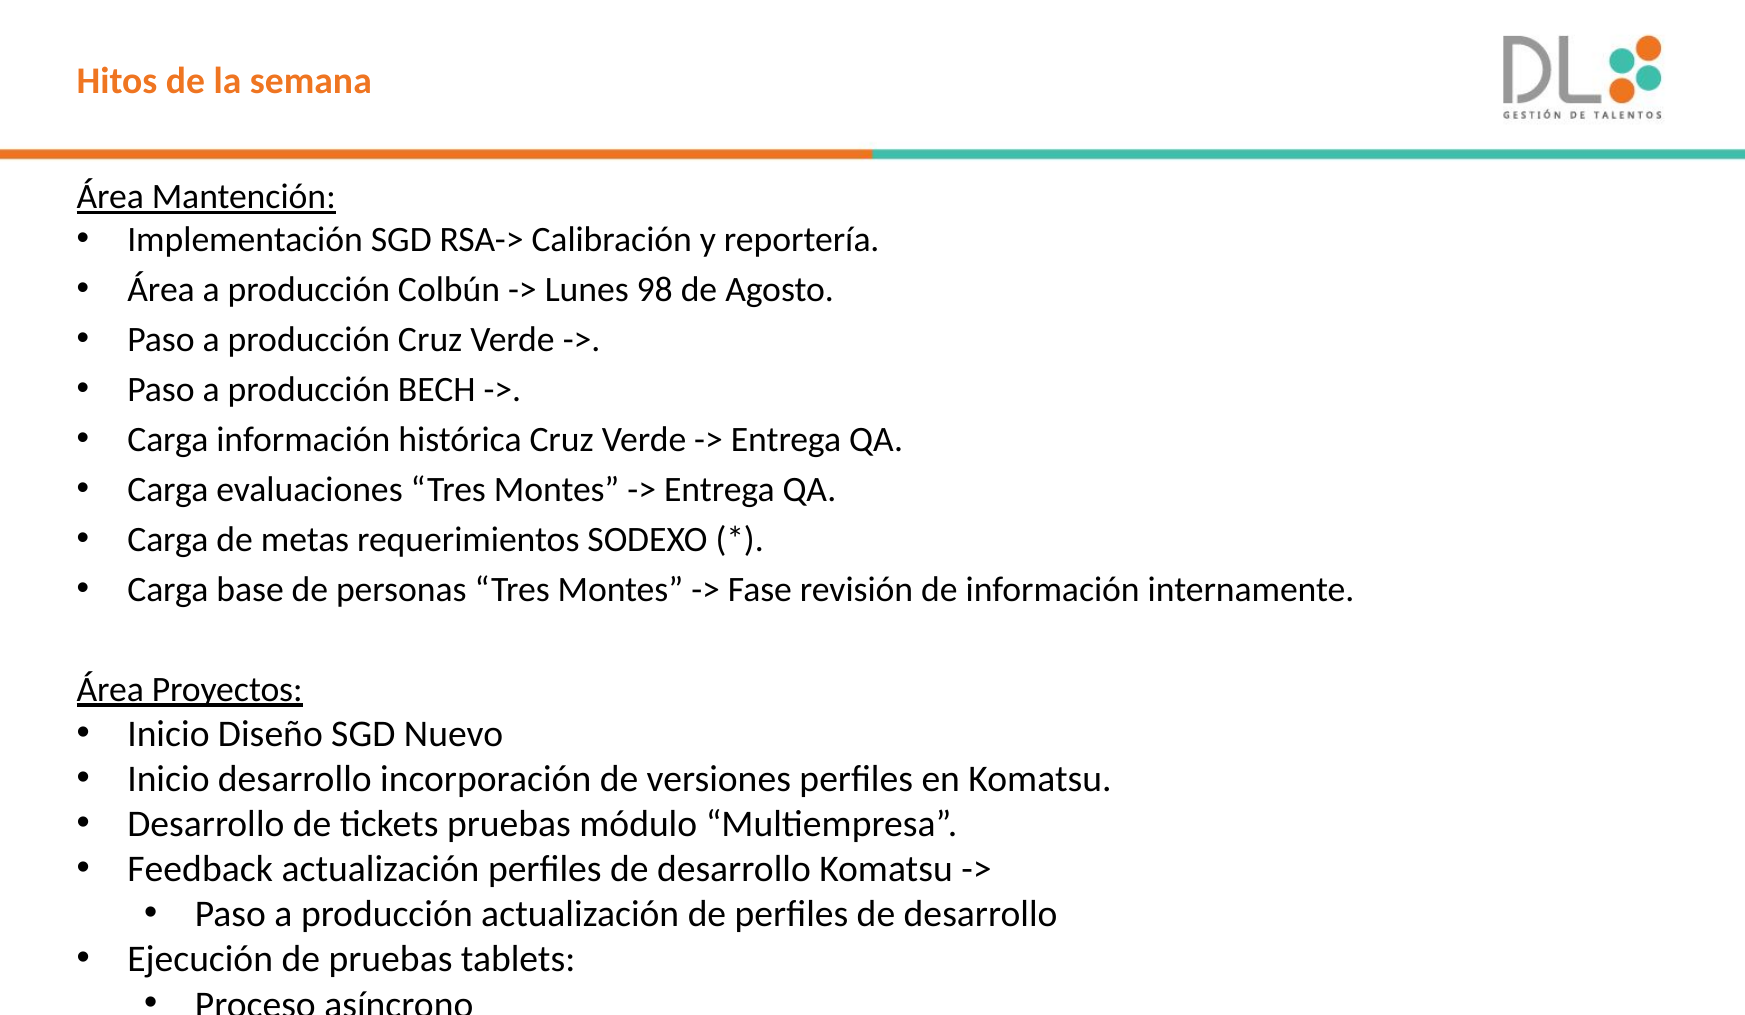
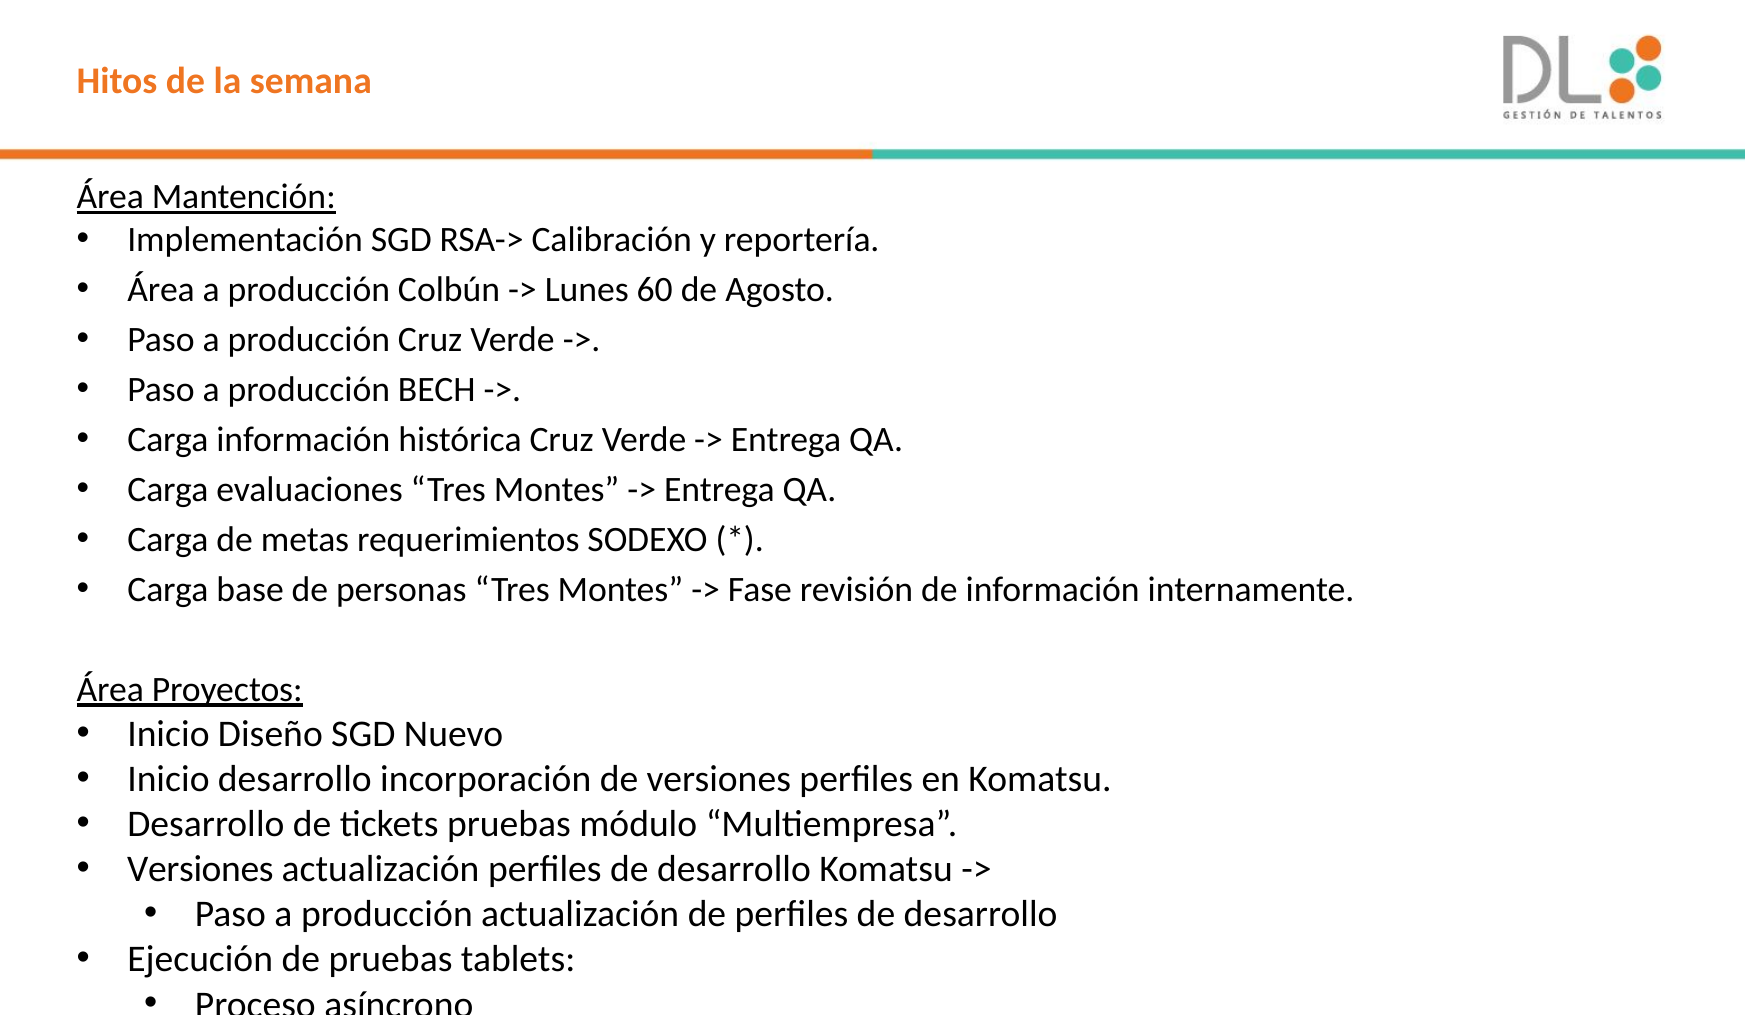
98: 98 -> 60 (655, 290)
Feedback: Feedback -> Versiones (200, 869)
